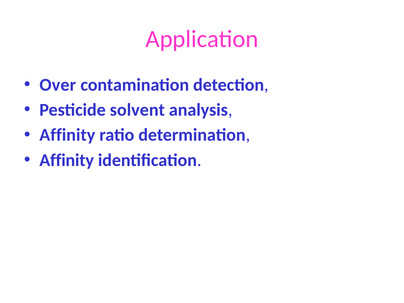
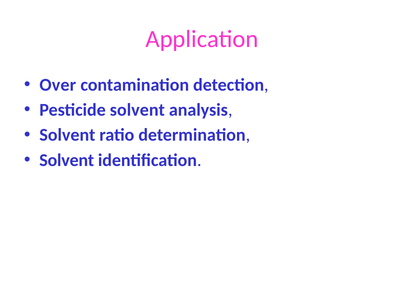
Affinity: Affinity -> Solvent (67, 135)
Affinity: Affinity -> Solvent (67, 160)
